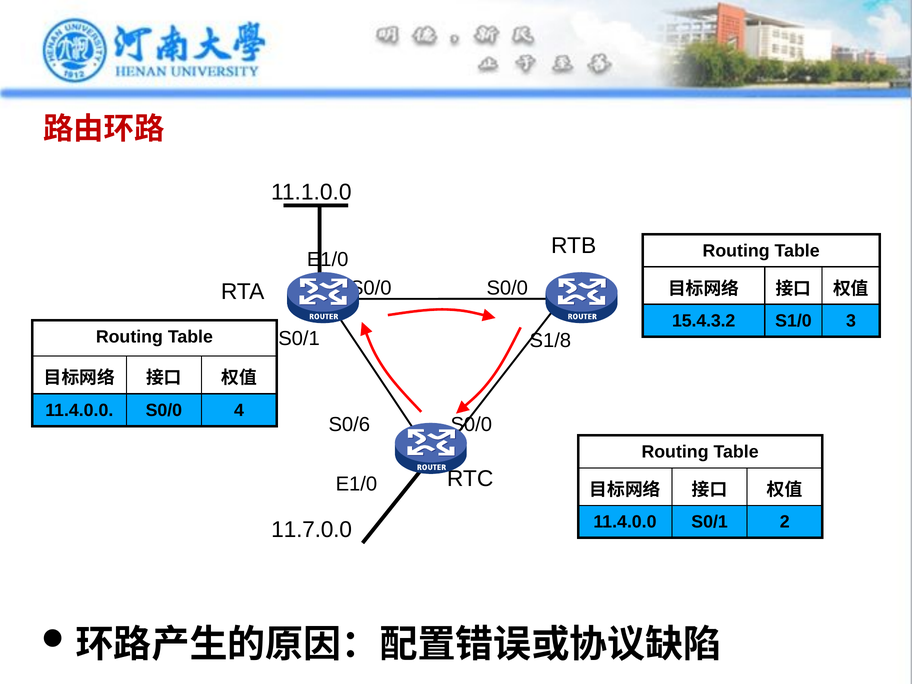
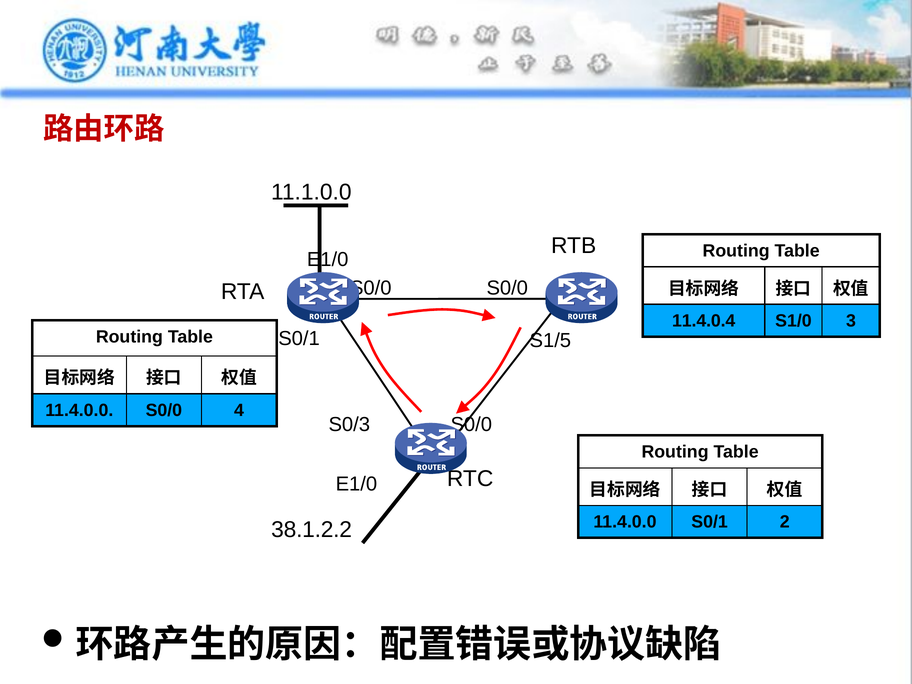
15.4.3.2: 15.4.3.2 -> 11.4.0.4 (704, 321)
S1/8: S1/8 -> S1/5 (550, 341)
S0/6: S0/6 -> S0/3 (349, 424)
11.7.0.0: 11.7.0.0 -> 38.1.2.2 (312, 530)
